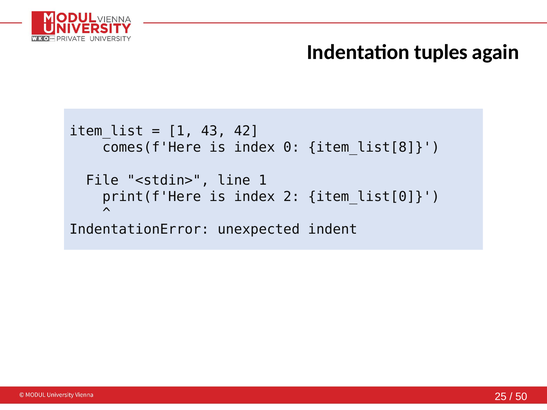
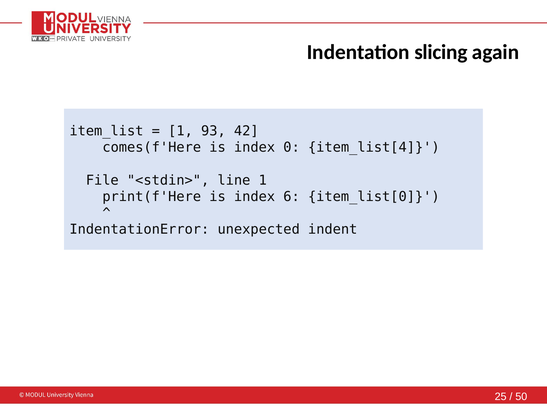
tuples: tuples -> slicing (441, 52)
43: 43 -> 93 (213, 131)
item_list[8: item_list[8 -> item_list[4 (374, 148)
2: 2 -> 6 (292, 197)
